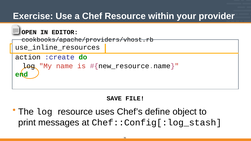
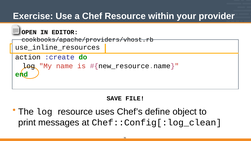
Chef::Config[:log_stash: Chef::Config[:log_stash -> Chef::Config[:log_clean (157, 123)
